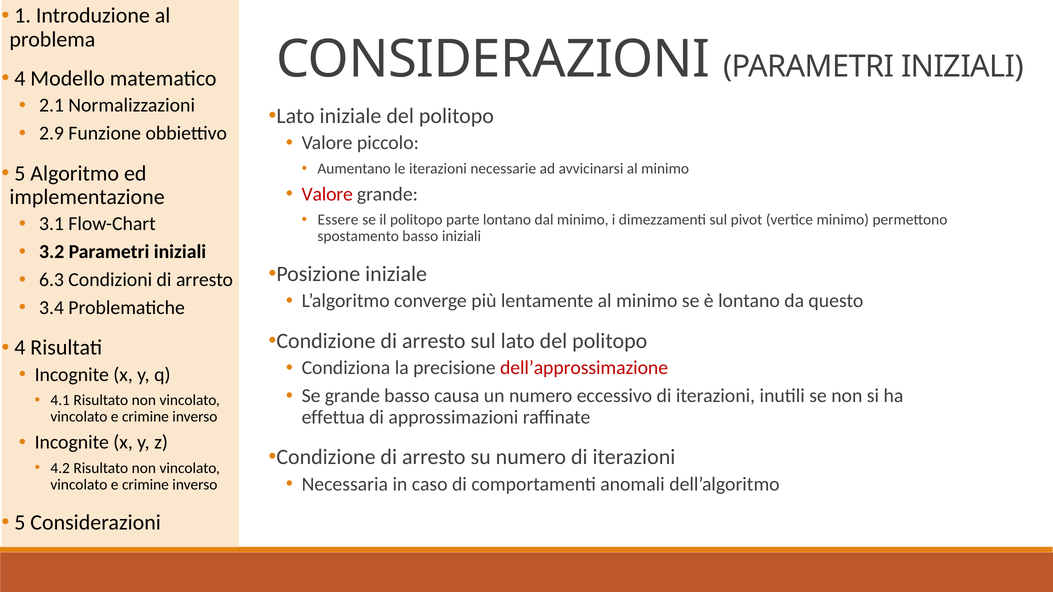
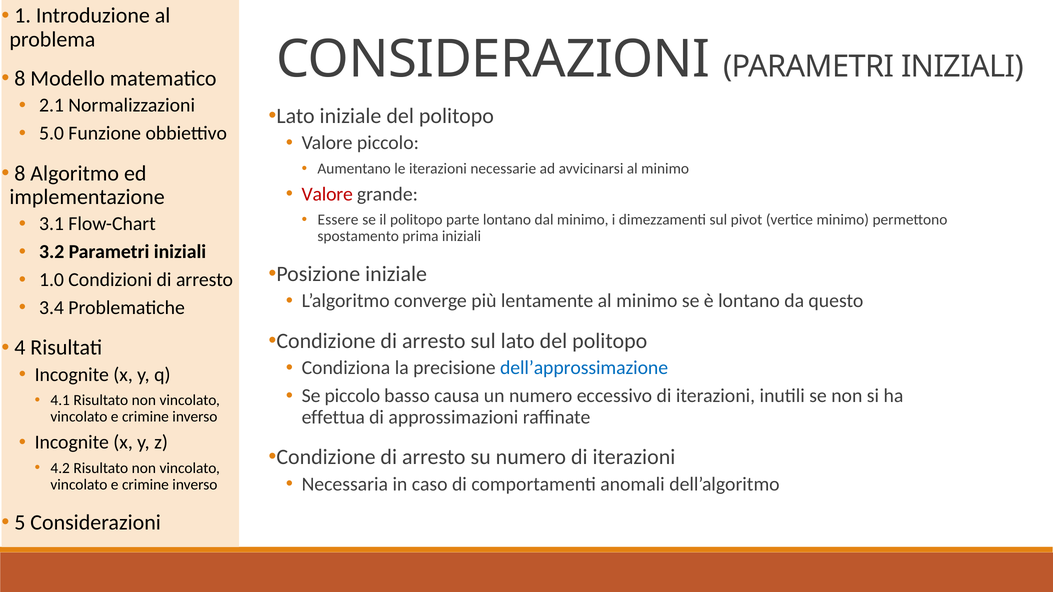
4: 4 -> 8 (20, 78)
2.9: 2.9 -> 5.0 (51, 133)
5: 5 -> 8 (20, 173)
spostamento basso: basso -> prima (420, 236)
6.3: 6.3 -> 1.0 (51, 280)
dell’approssimazione colour: red -> blue (584, 368)
Se grande: grande -> piccolo (352, 396)
